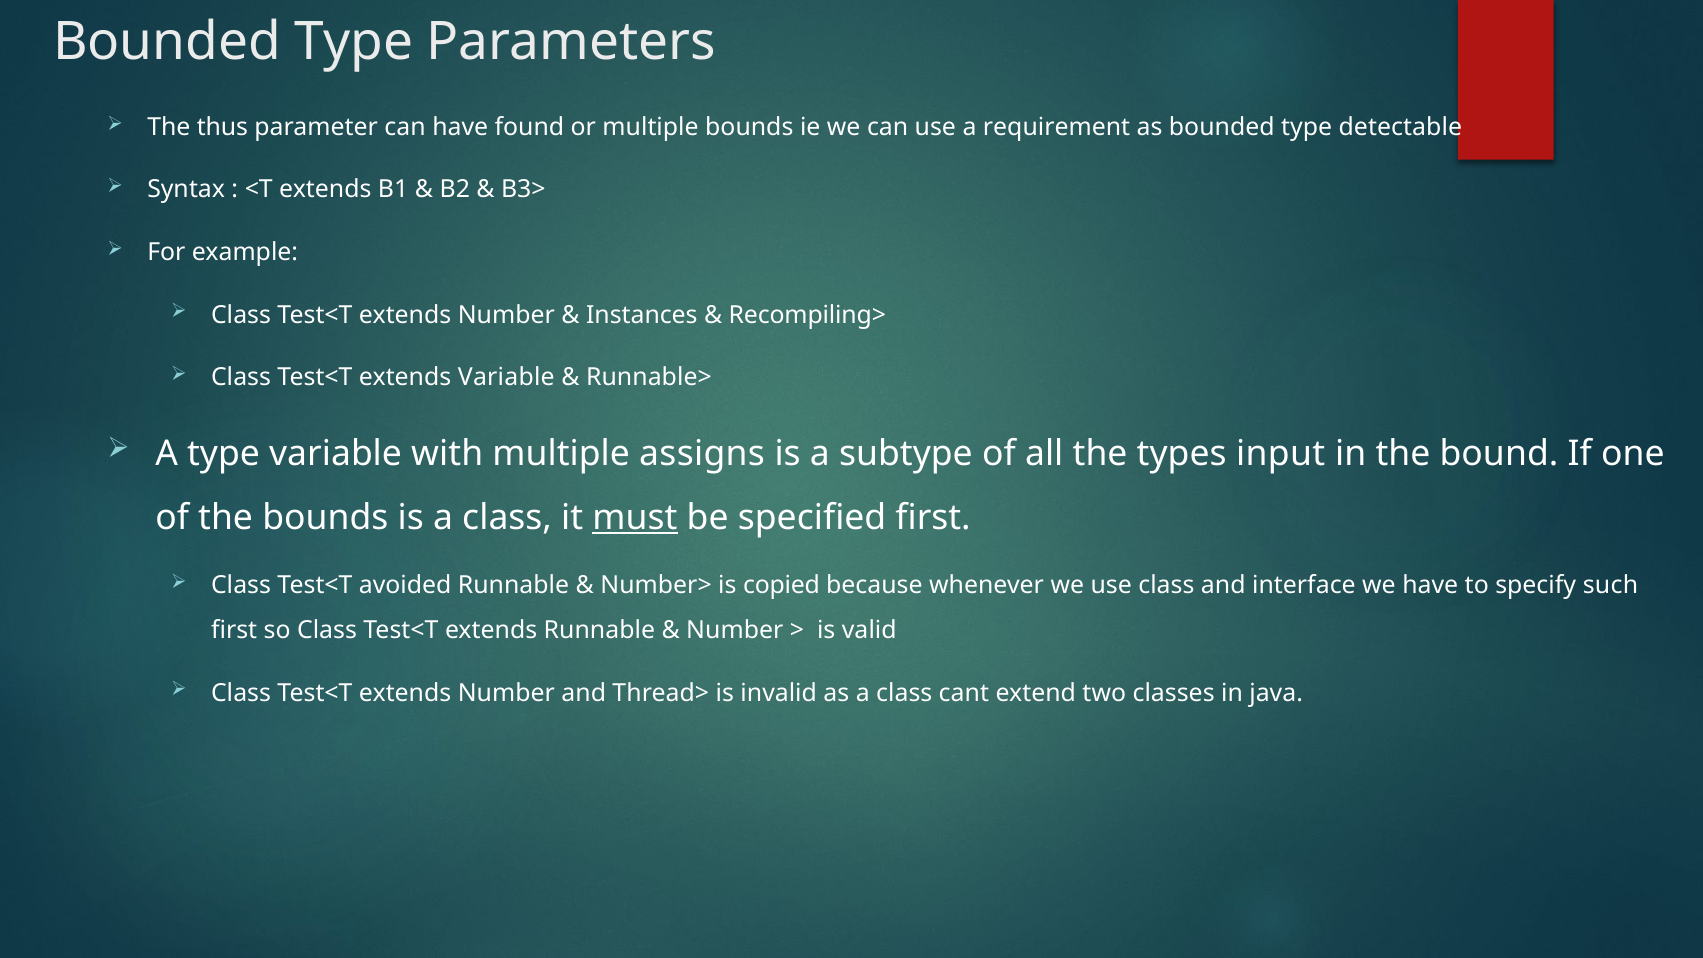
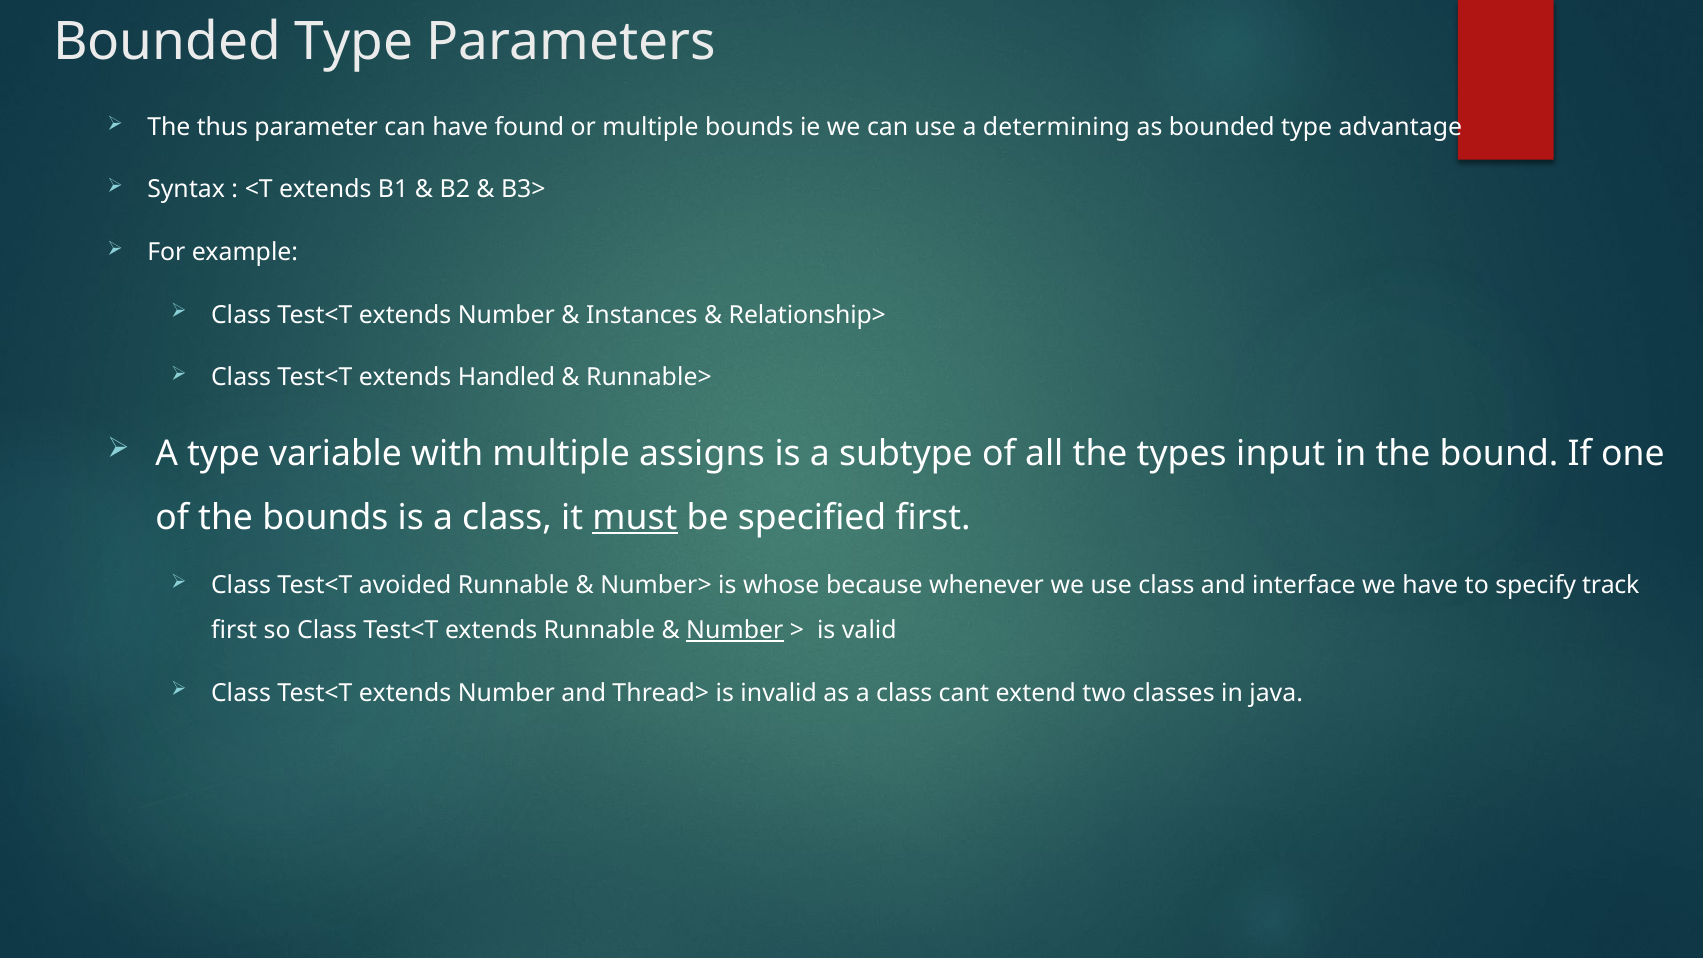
requirement: requirement -> determining (1056, 127)
detectable: detectable -> advantage (1400, 127)
Recompiling>: Recompiling> -> Relationship> (807, 315)
extends Variable: Variable -> Handled (507, 377)
copied: copied -> whose (781, 586)
such: such -> track (1611, 586)
Number underline: none -> present (735, 630)
